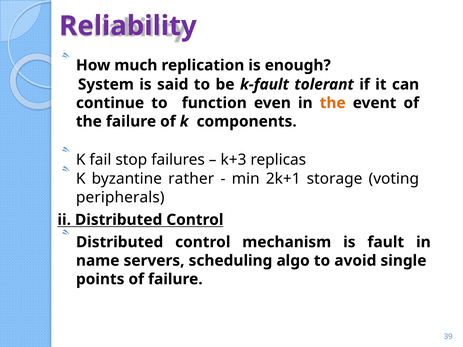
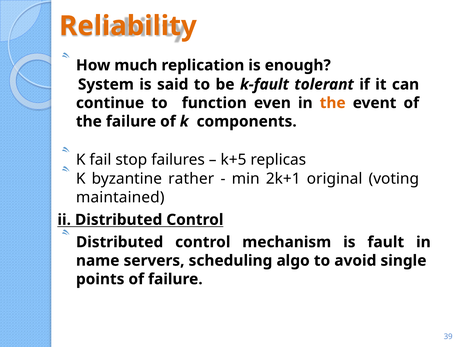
Reliability colour: purple -> orange (128, 26)
k+3: k+3 -> k+5 (233, 160)
storage: storage -> original (335, 179)
peripherals: peripherals -> maintained (120, 198)
